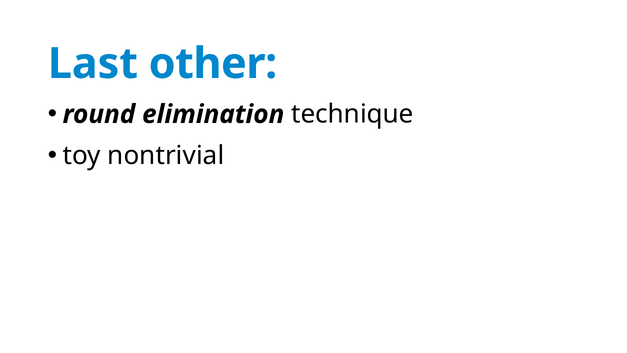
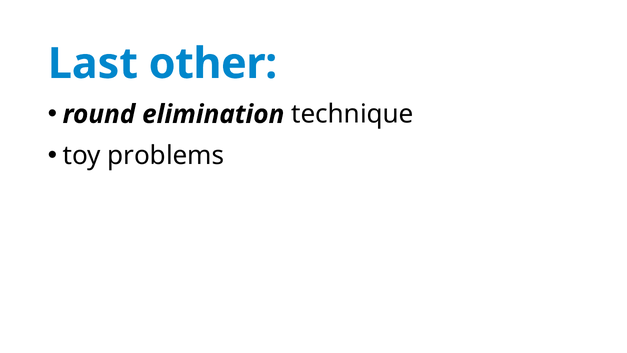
nontrivial: nontrivial -> problems (166, 156)
